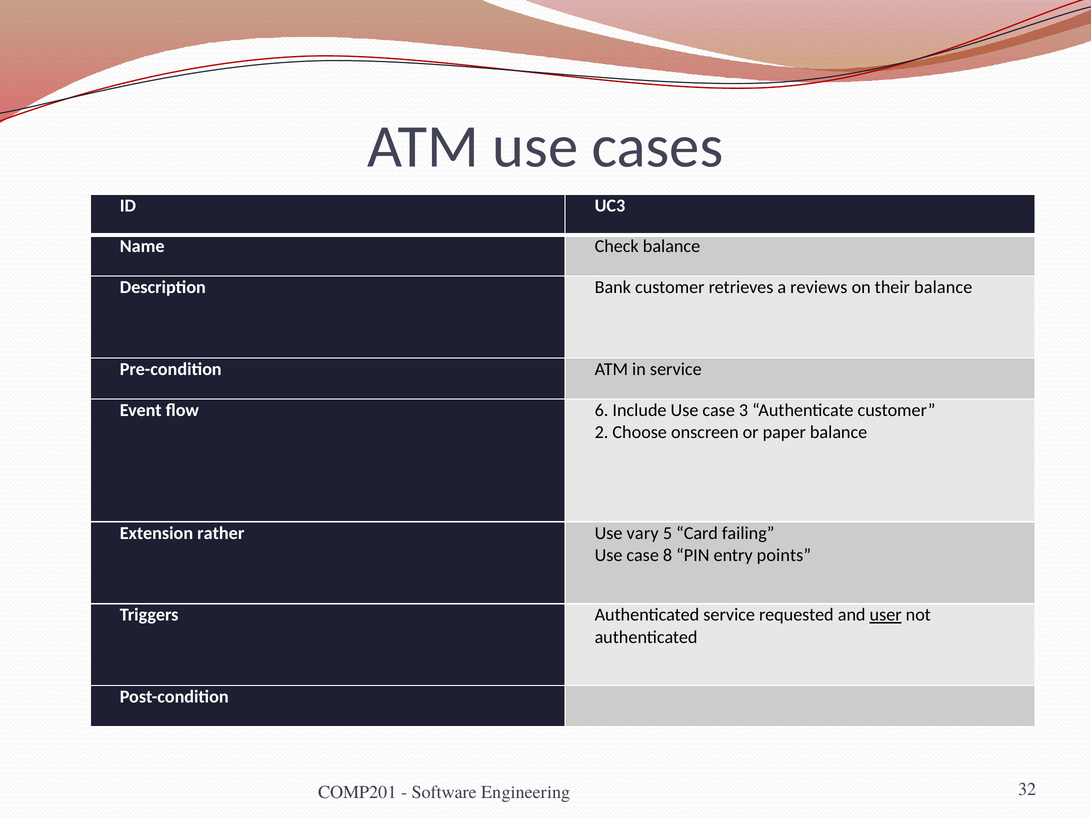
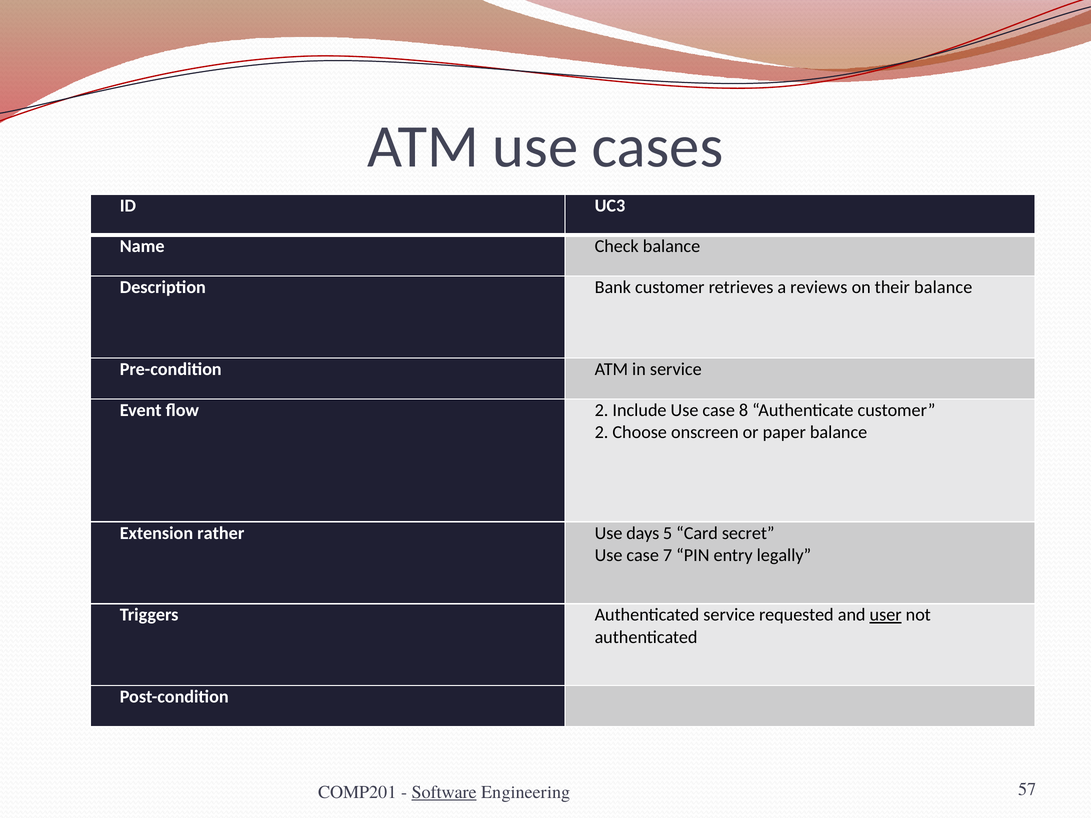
flow 6: 6 -> 2 (602, 410)
3: 3 -> 8 (744, 410)
vary: vary -> days (643, 533)
failing: failing -> secret (748, 533)
8: 8 -> 7 (668, 555)
points: points -> legally (784, 555)
Software underline: none -> present (444, 792)
32: 32 -> 57 (1027, 790)
